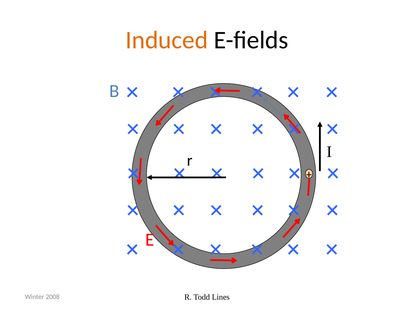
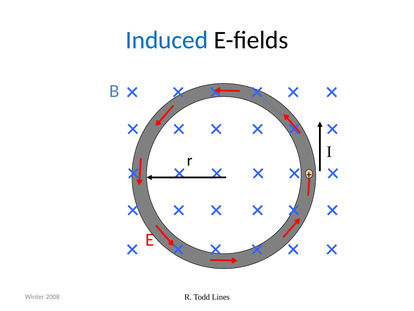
Induced colour: orange -> blue (167, 40)
